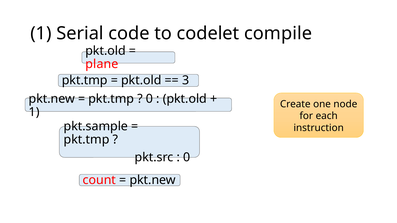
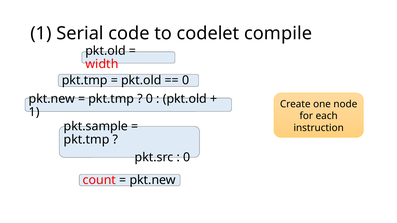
plane: plane -> width (102, 64)
3: 3 -> 0 (186, 80)
